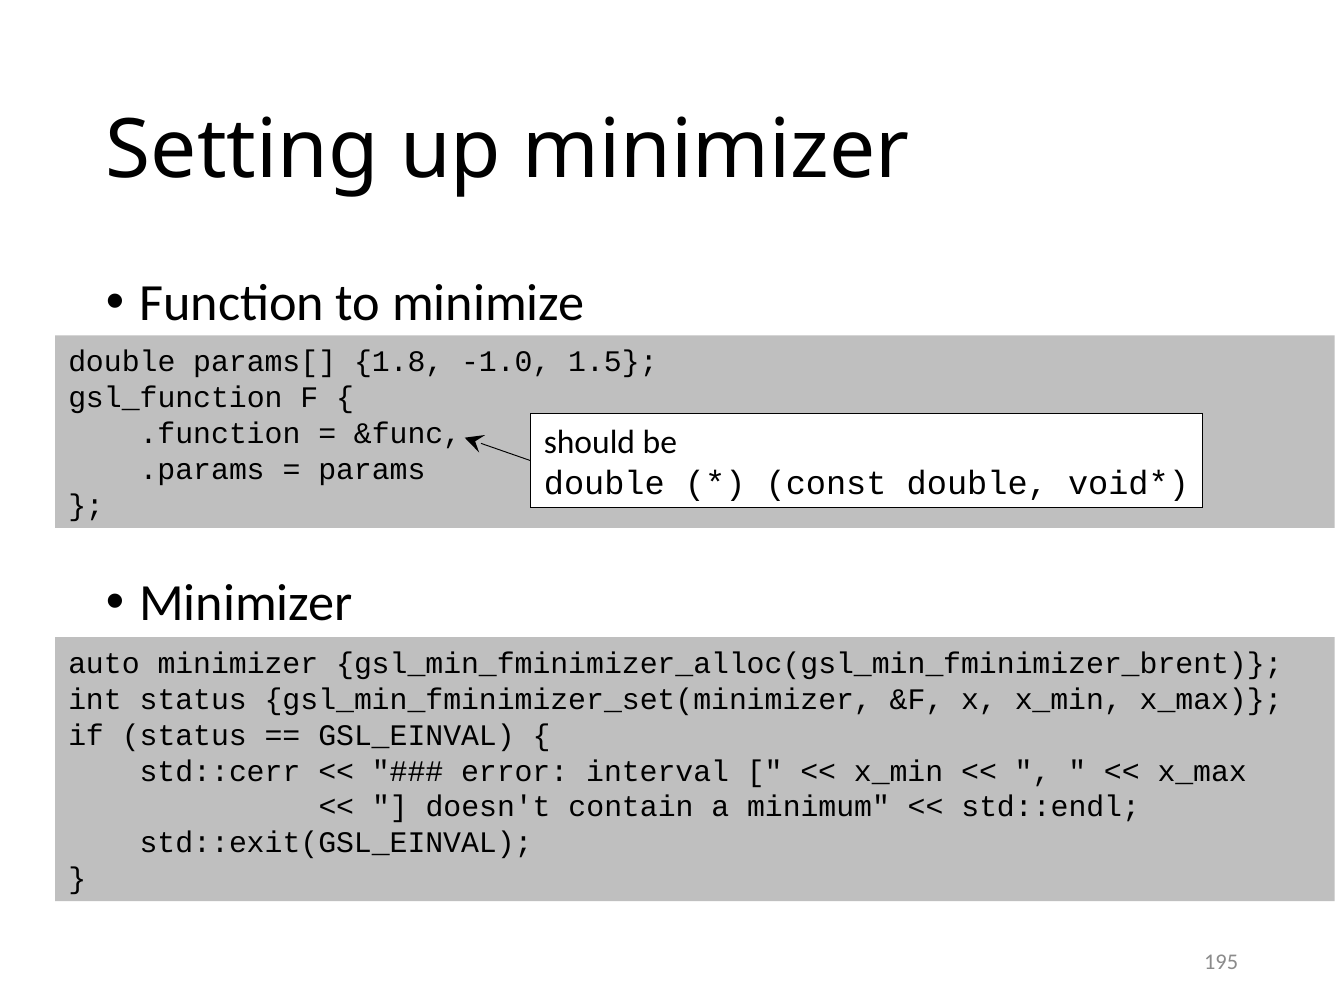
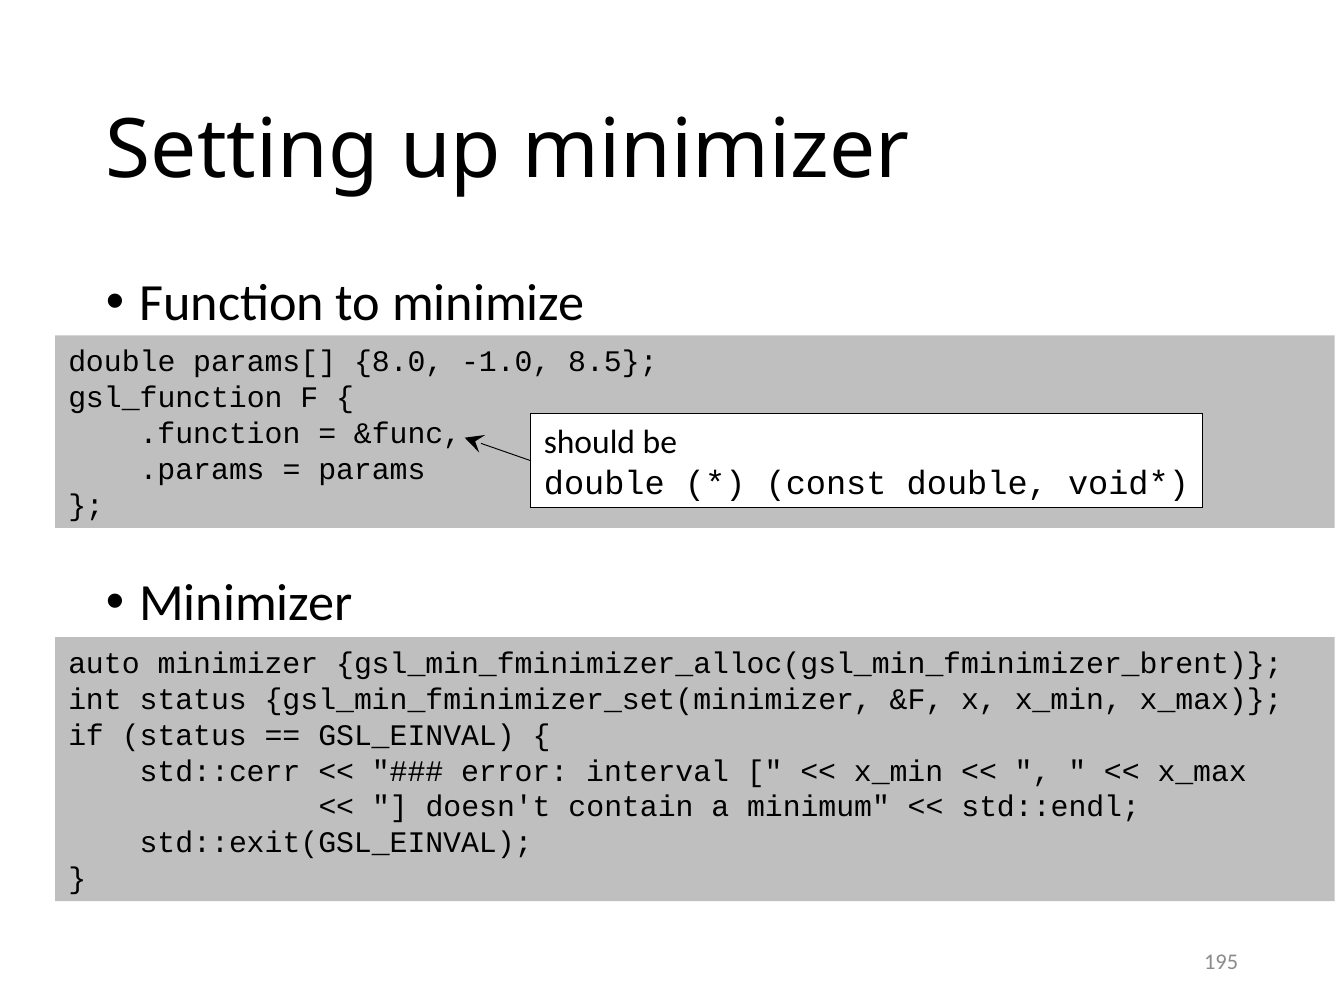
1.8: 1.8 -> 8.0 (399, 362)
1.5: 1.5 -> 8.5 (613, 362)
